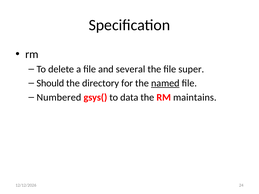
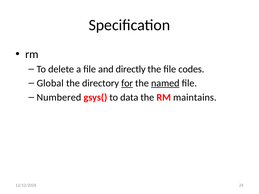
several: several -> directly (131, 69)
super: super -> codes (191, 69)
Should: Should -> Global (50, 83)
for underline: none -> present (127, 83)
